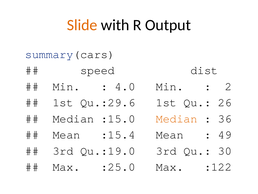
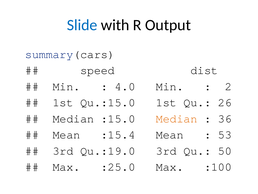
Slide colour: orange -> blue (82, 25)
Qu.:29.6: Qu.:29.6 -> Qu.:15.0 (108, 102)
49: 49 -> 53 (225, 134)
30: 30 -> 50 (225, 150)
:122: :122 -> :100 (218, 167)
